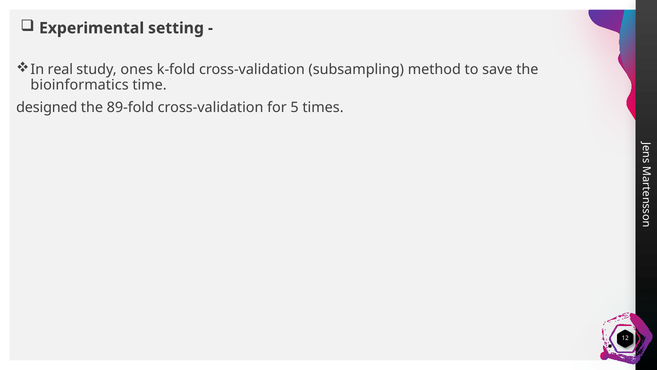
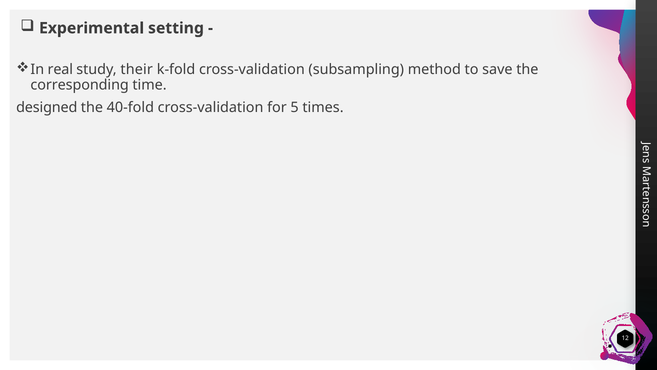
ones: ones -> their (137, 69)
bioinformatics: bioinformatics -> corresponding (80, 85)
89-fold: 89-fold -> 40-fold (130, 107)
